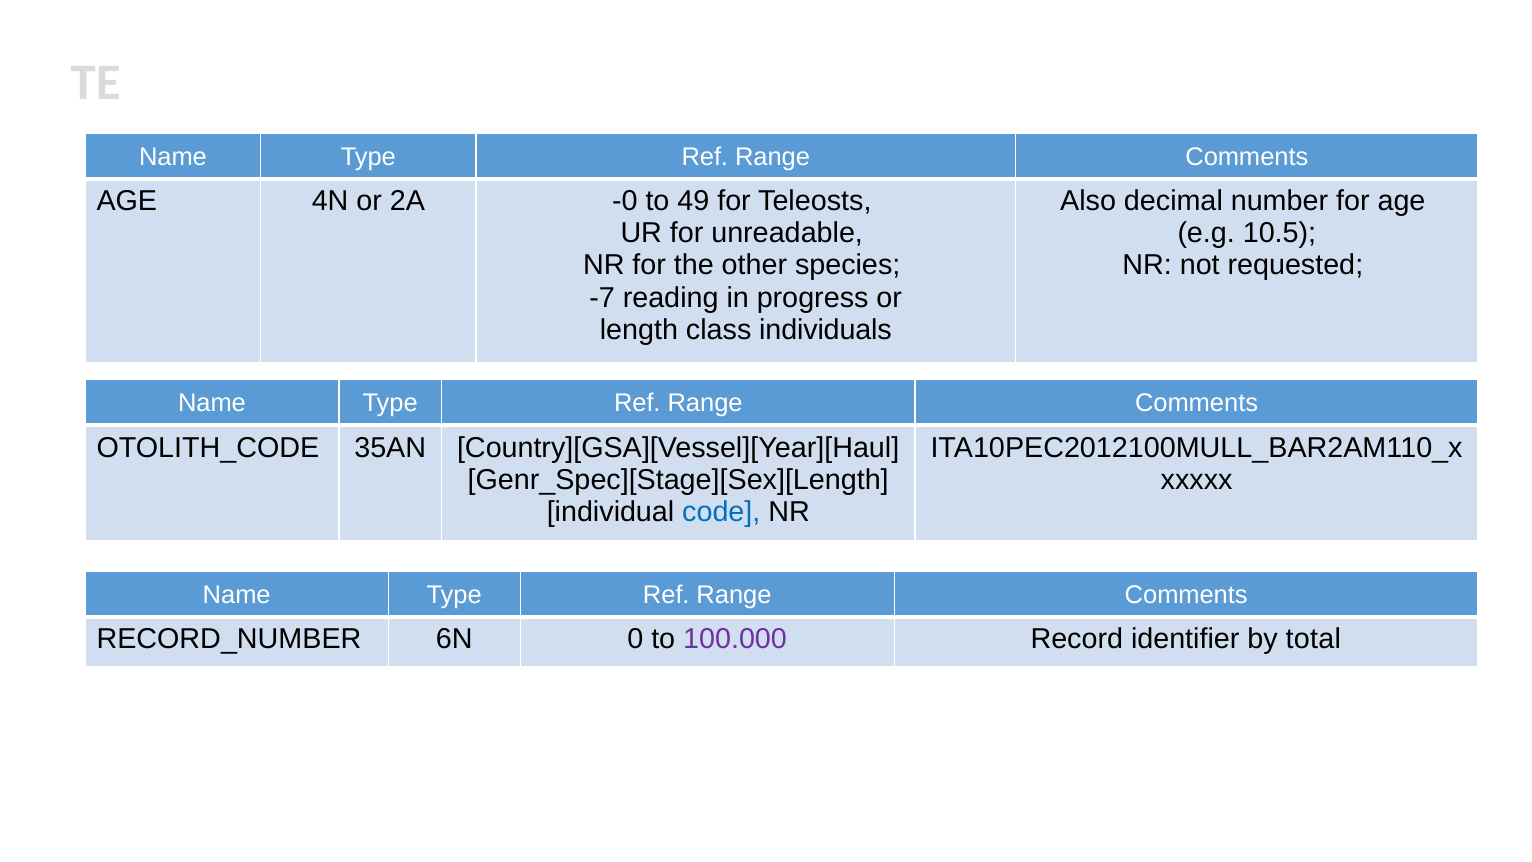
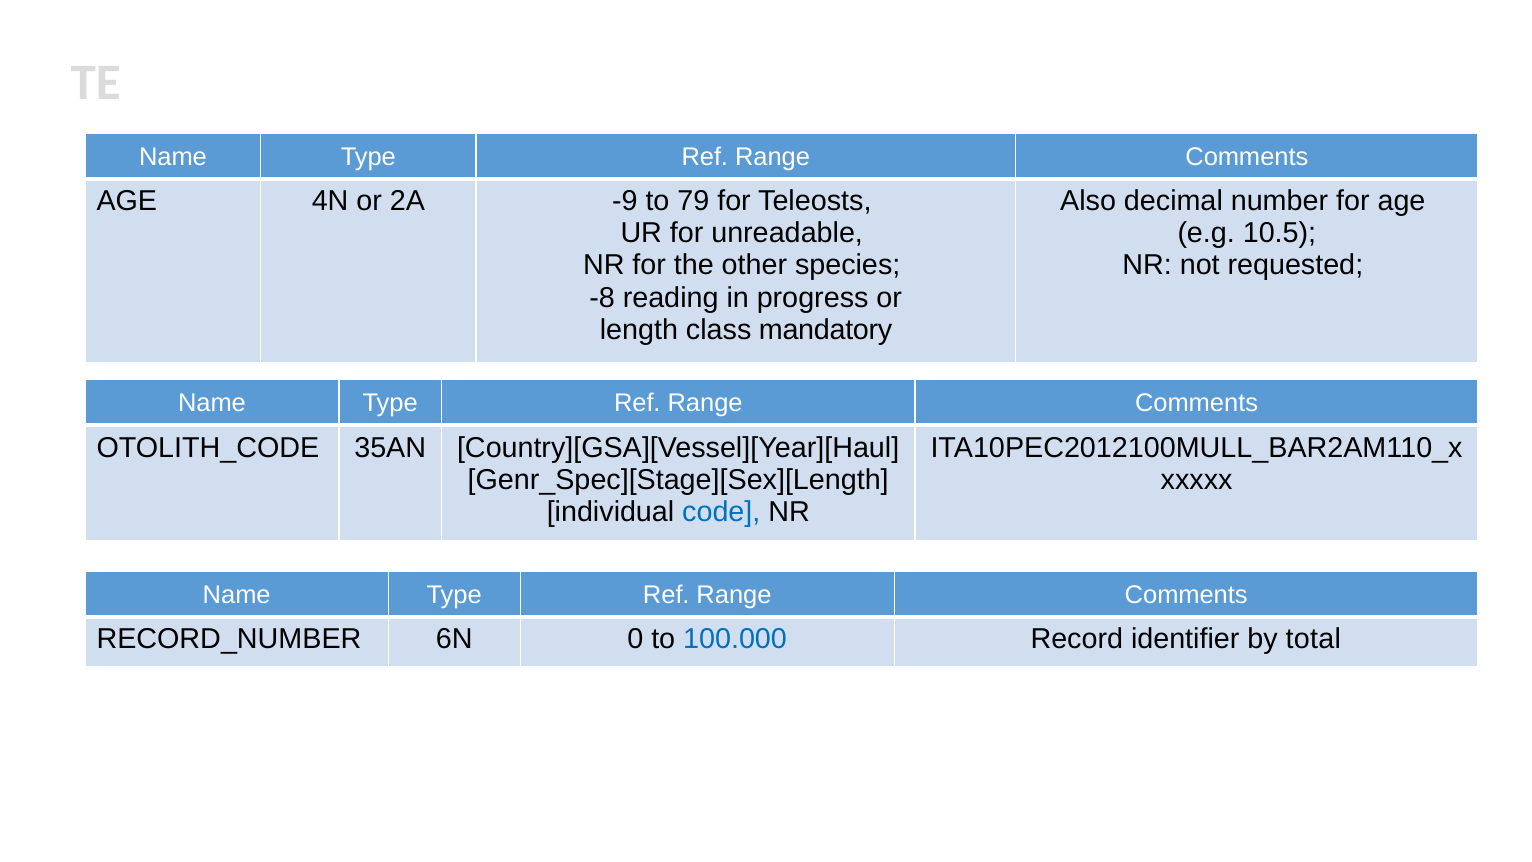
-0: -0 -> -9 (625, 201)
49: 49 -> 79 (693, 201)
-7: -7 -> -8 (602, 297)
individuals: individuals -> mandatory (826, 330)
100.000 colour: purple -> blue (735, 639)
